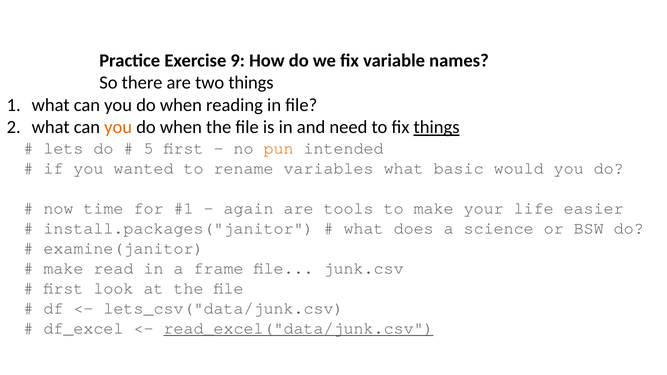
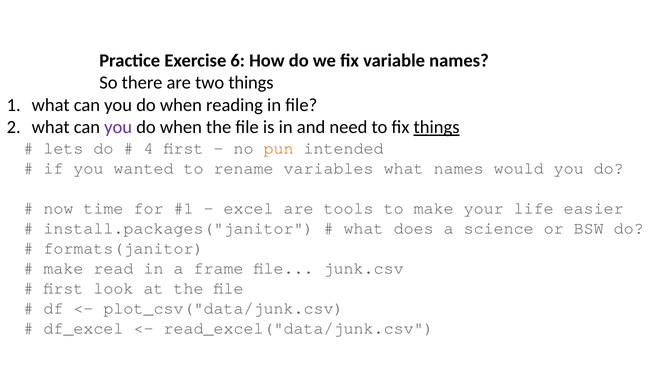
9: 9 -> 6 (238, 61)
you colour: orange -> purple (118, 127)
5: 5 -> 4 (149, 148)
what basic: basic -> names (459, 168)
again: again -> excel (249, 208)
examine(janitor: examine(janitor -> formats(janitor (123, 248)
lets_csv("data/junk.csv: lets_csv("data/junk.csv -> plot_csv("data/junk.csv (224, 308)
read_excel("data/junk.csv underline: present -> none (299, 328)
